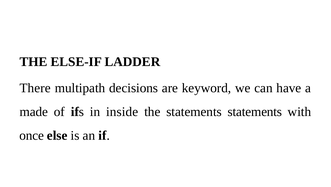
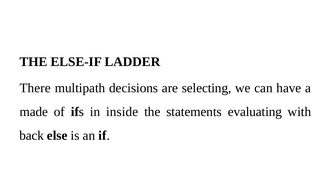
keyword: keyword -> selecting (207, 88)
statements statements: statements -> evaluating (255, 112)
once: once -> back (32, 136)
